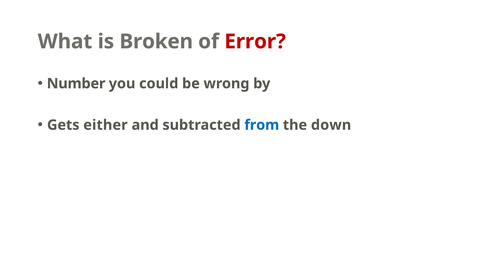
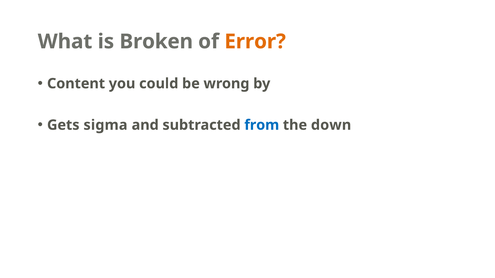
Error colour: red -> orange (255, 42)
Number: Number -> Content (76, 84)
either: either -> sigma (105, 125)
